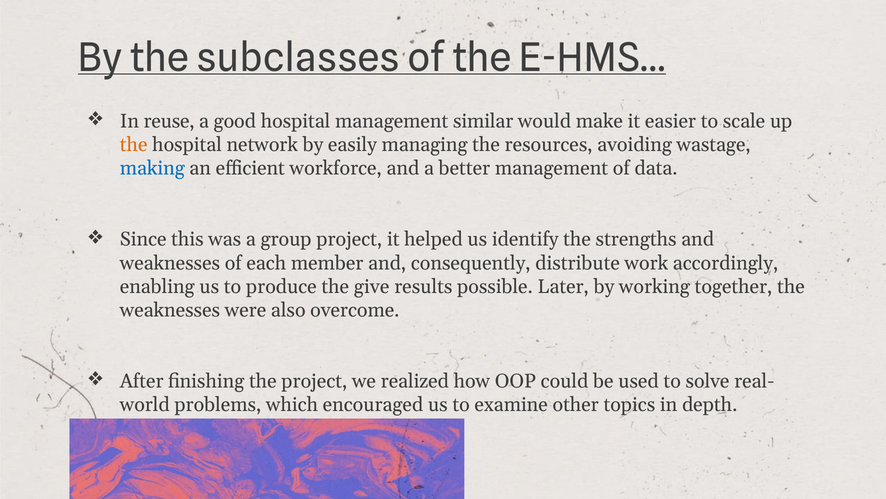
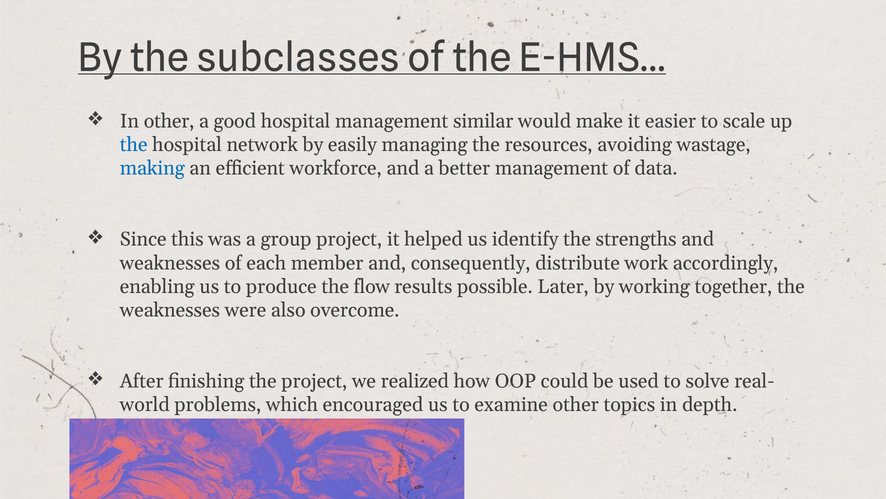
In reuse: reuse -> other (169, 121)
the colour: orange -> blue (134, 145)
give: give -> flow (372, 286)
